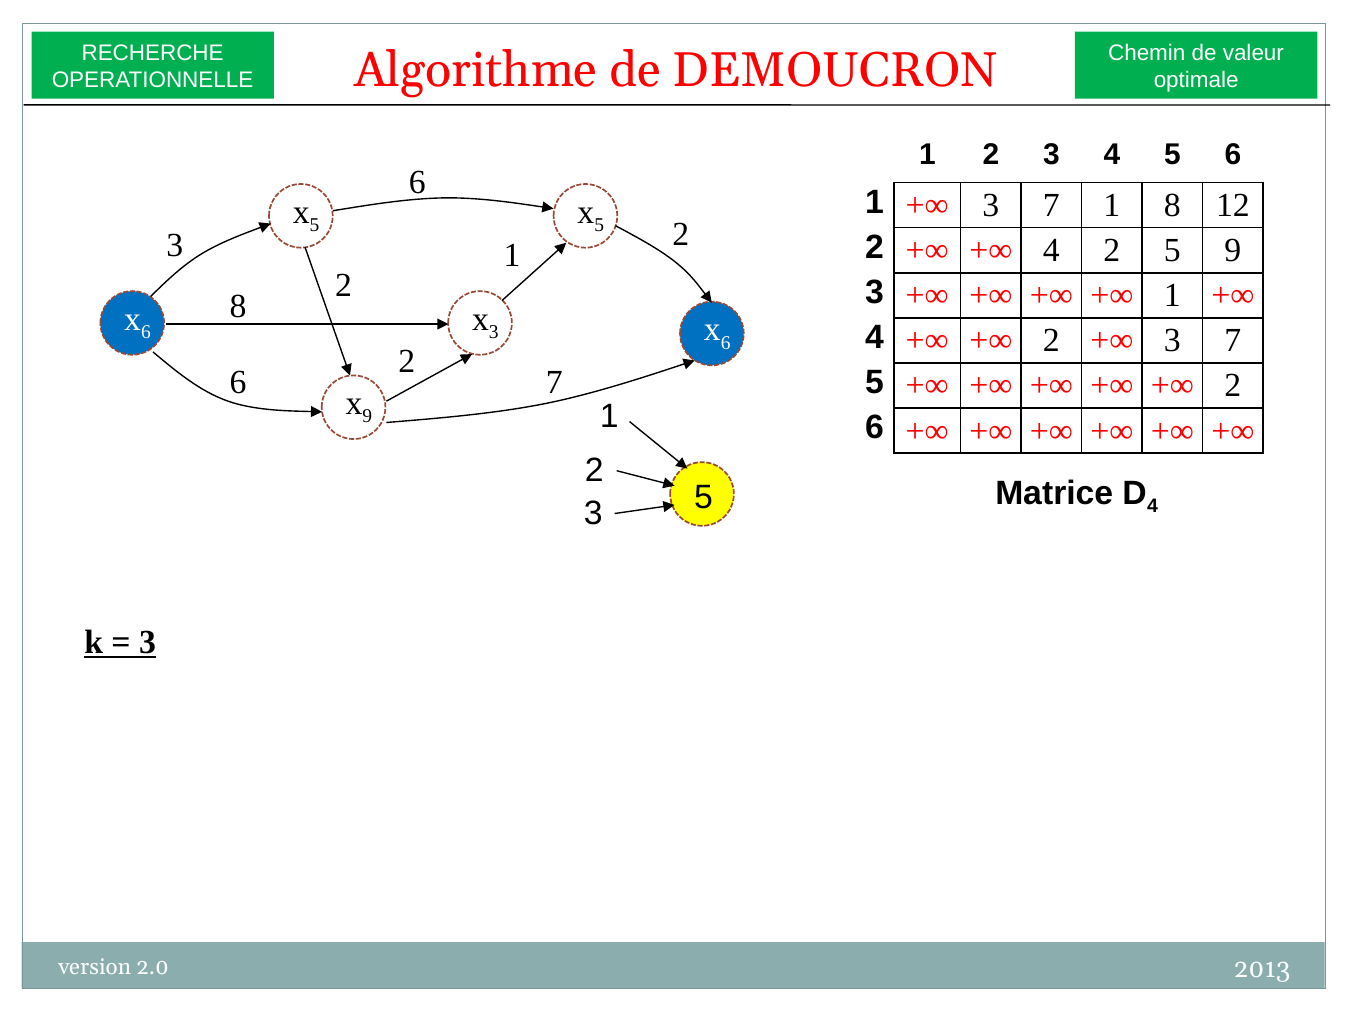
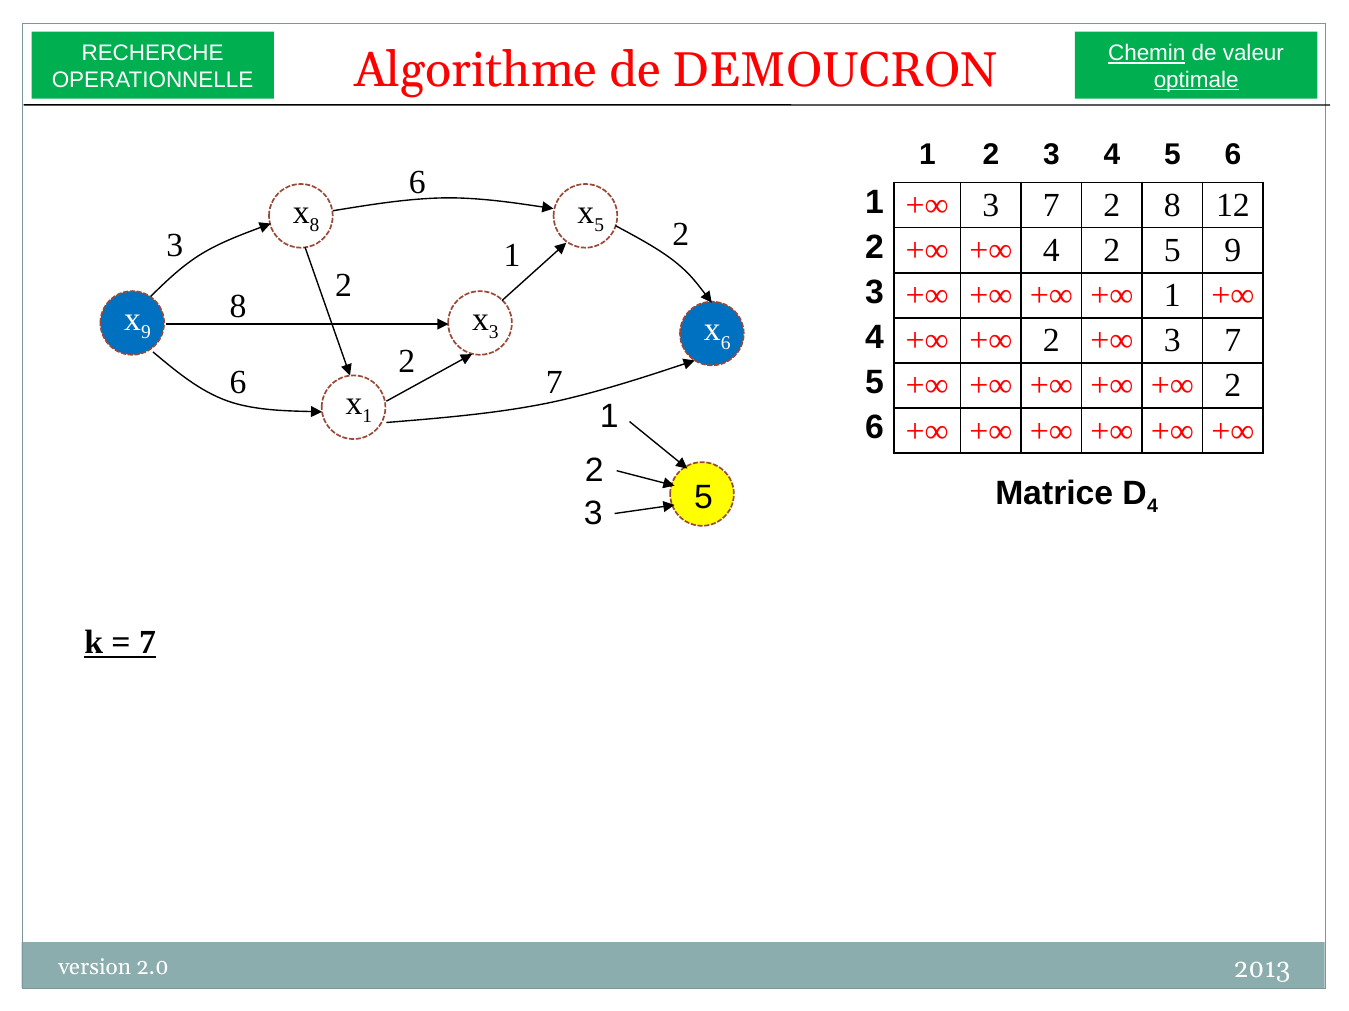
Chemin underline: none -> present (1147, 53)
optimale underline: none -> present (1196, 80)
3 7 1: 1 -> 2 (1112, 206)
5: 5 -> 8 (315, 225)
6: 6 -> 9 (146, 332)
9: 9 -> 1 (367, 417)
3: 3 -> 7 (148, 642)
